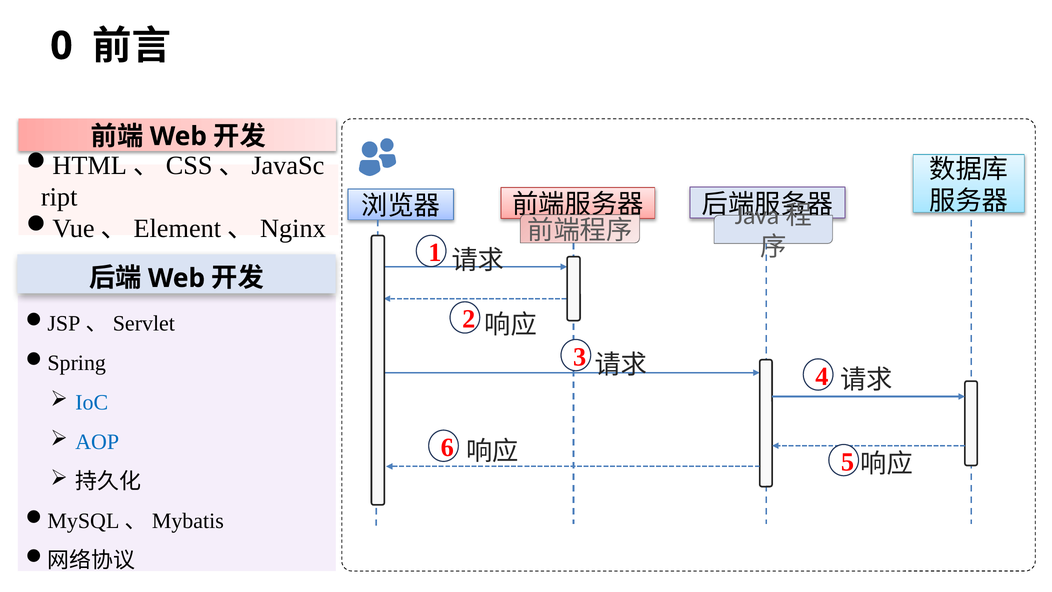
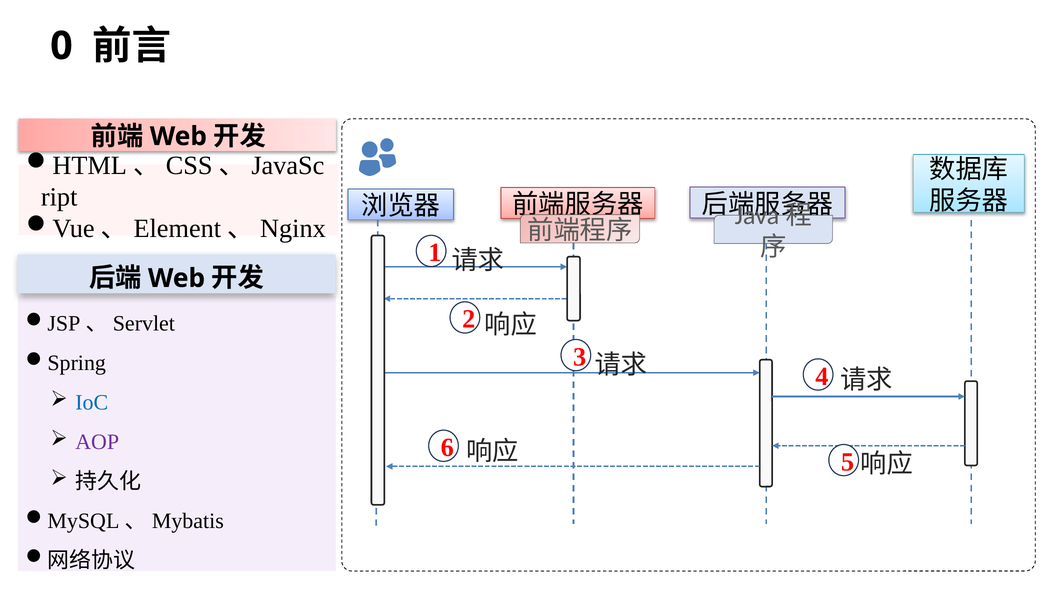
AOP colour: blue -> purple (97, 442)
